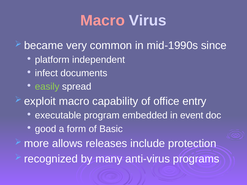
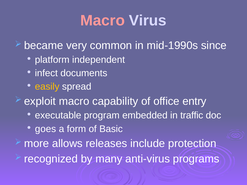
easily colour: light green -> yellow (47, 87)
event: event -> traffic (192, 116)
good: good -> goes (45, 129)
